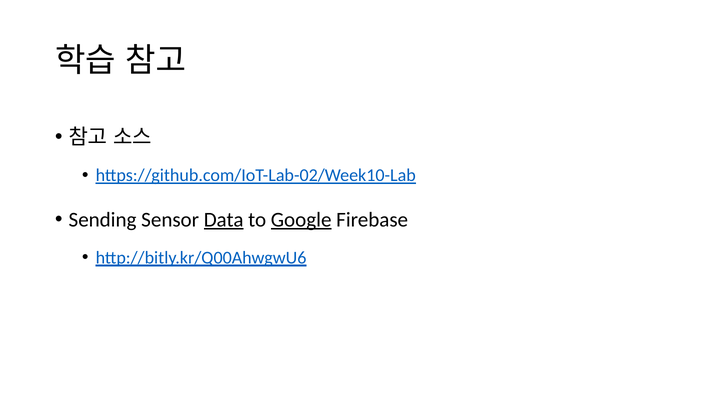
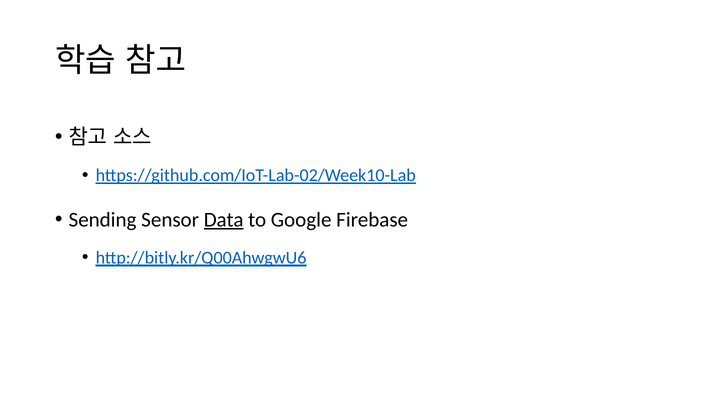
Google underline: present -> none (301, 220)
